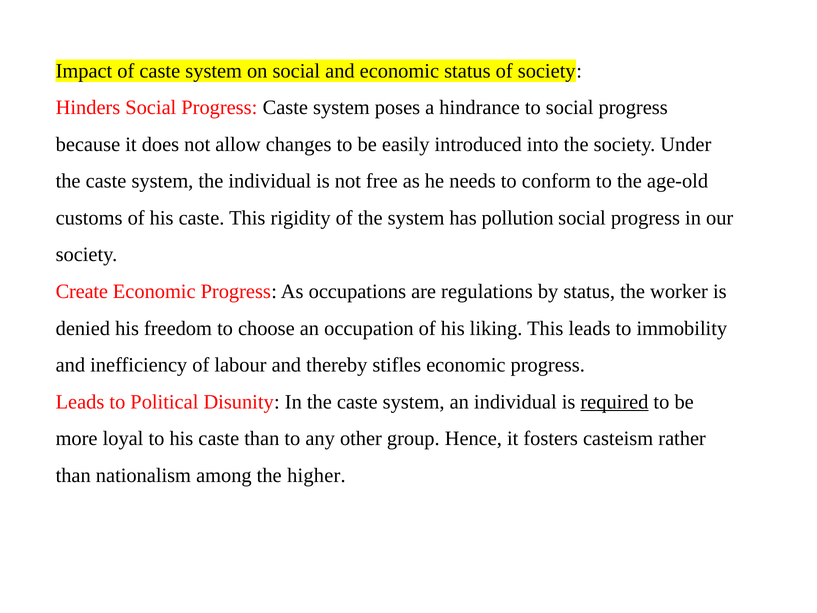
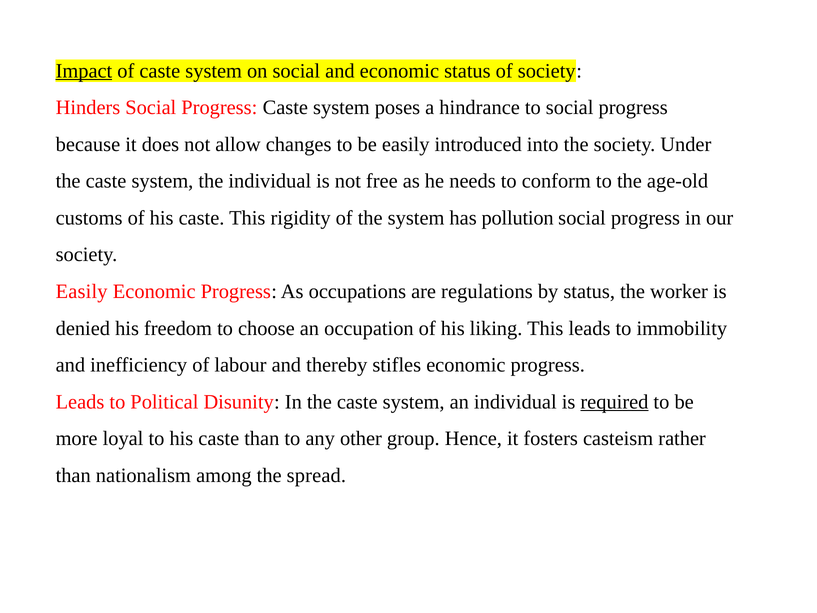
Impact underline: none -> present (84, 71)
Create: Create -> Easily (82, 291)
higher: higher -> spread (316, 475)
